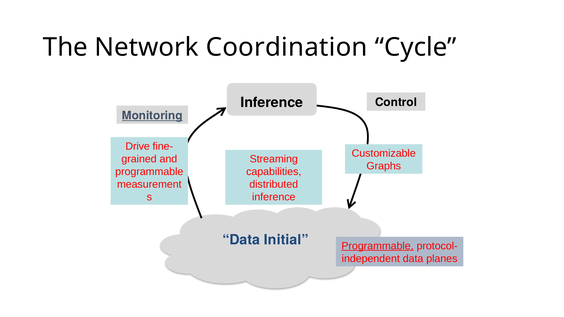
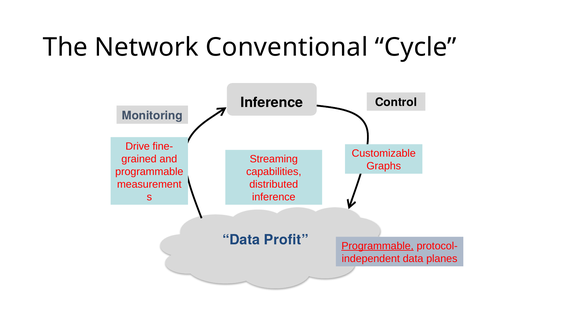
Coordination: Coordination -> Conventional (287, 47)
Monitoring underline: present -> none (152, 116)
Initial: Initial -> Profit (286, 240)
